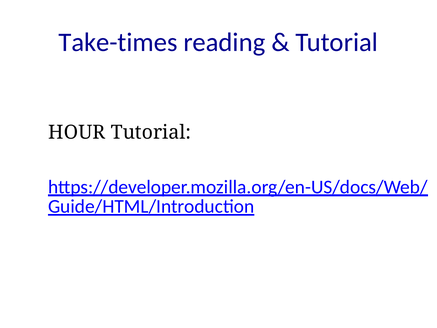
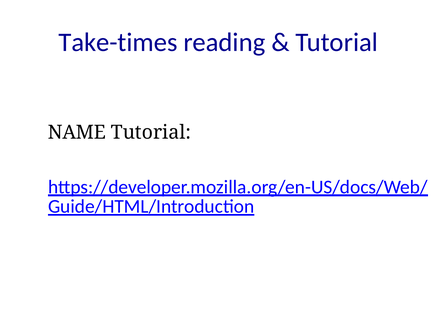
HOUR: HOUR -> NAME (77, 132)
